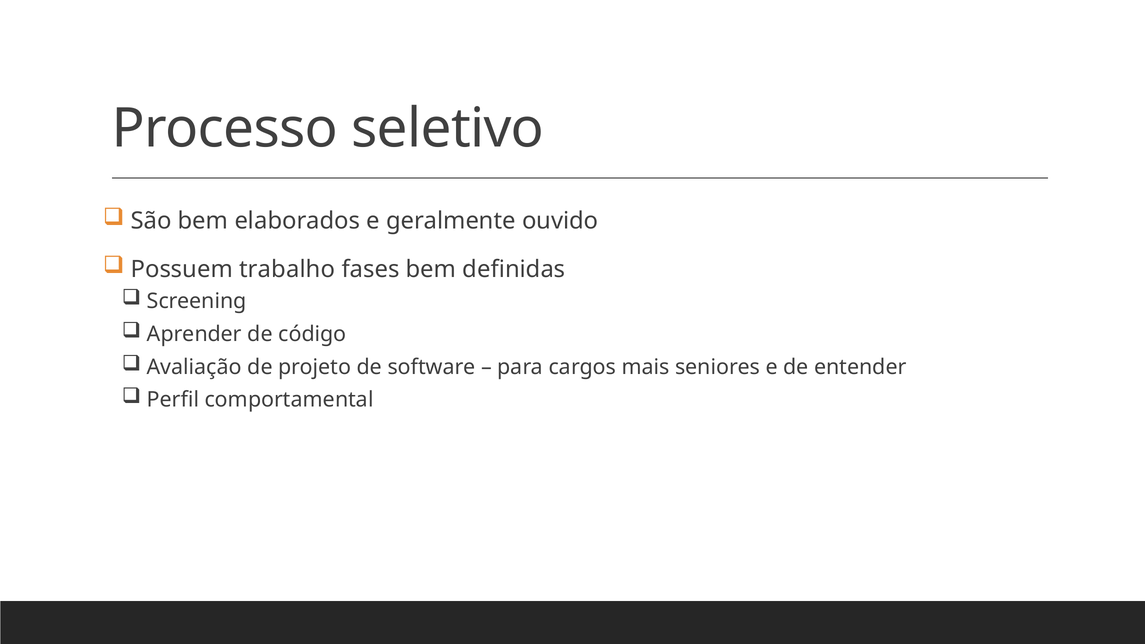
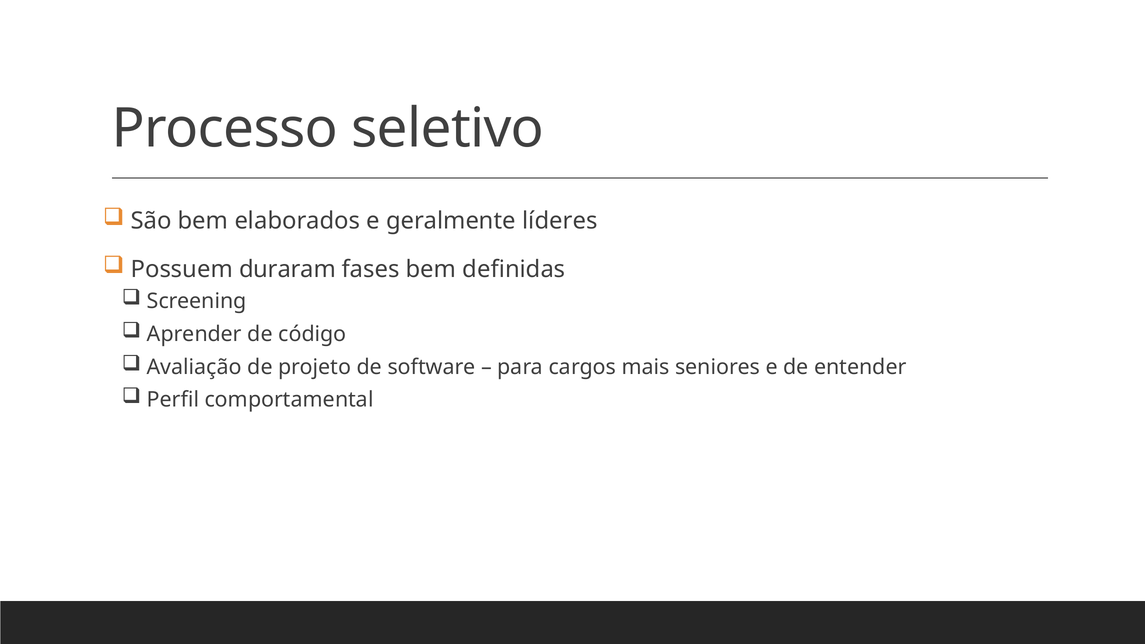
ouvido: ouvido -> líderes (560, 221)
trabalho: trabalho -> duraram (287, 269)
